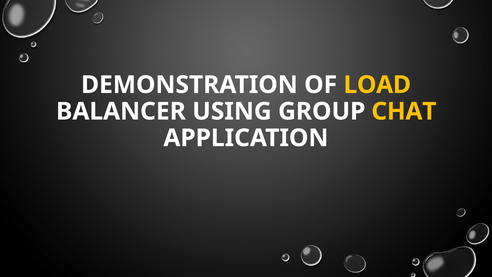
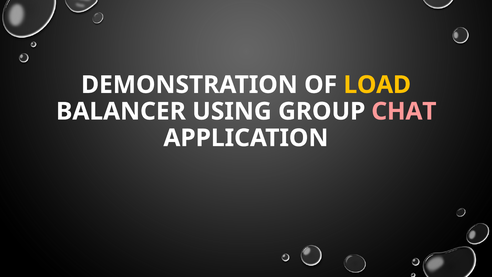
CHAT colour: yellow -> pink (404, 111)
